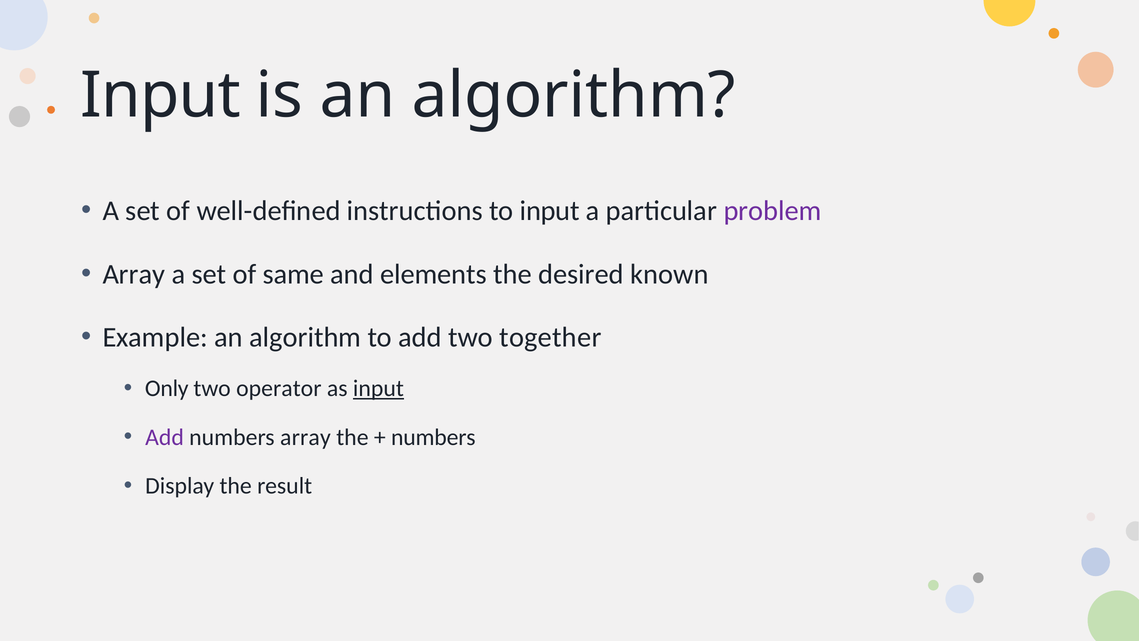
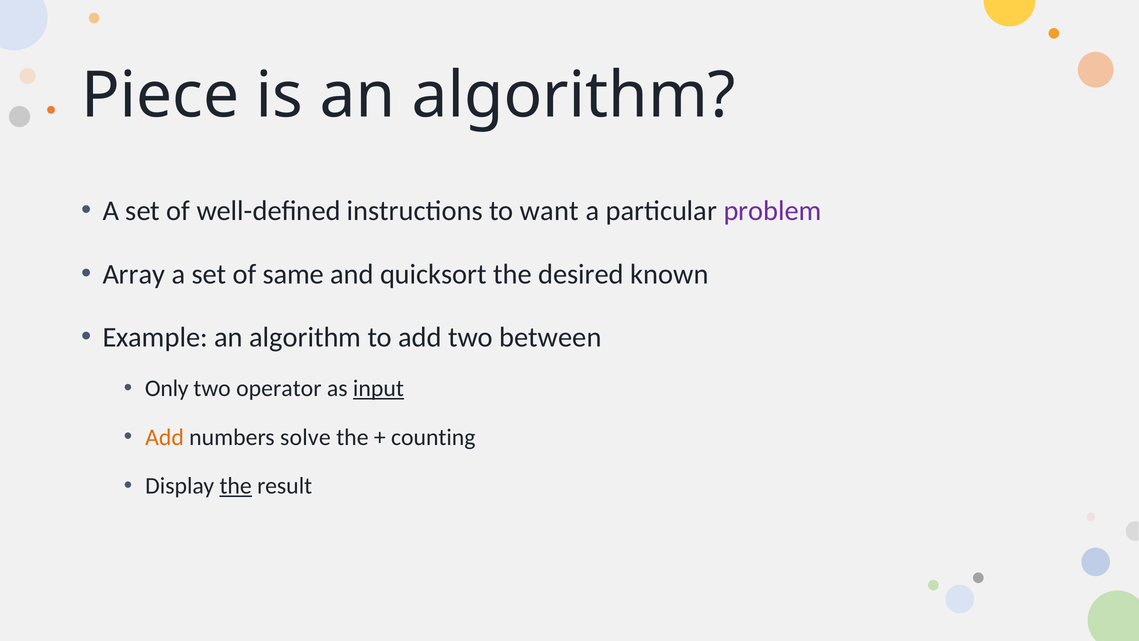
Input: Input -> Piece (160, 96)
to input: input -> want (549, 211)
elements: elements -> quicksort (433, 274)
together: together -> between (550, 337)
Add colour: purple -> orange (165, 437)
numbers array: array -> solve (305, 437)
numbers: numbers -> counting (433, 437)
the underline: none -> present (236, 486)
